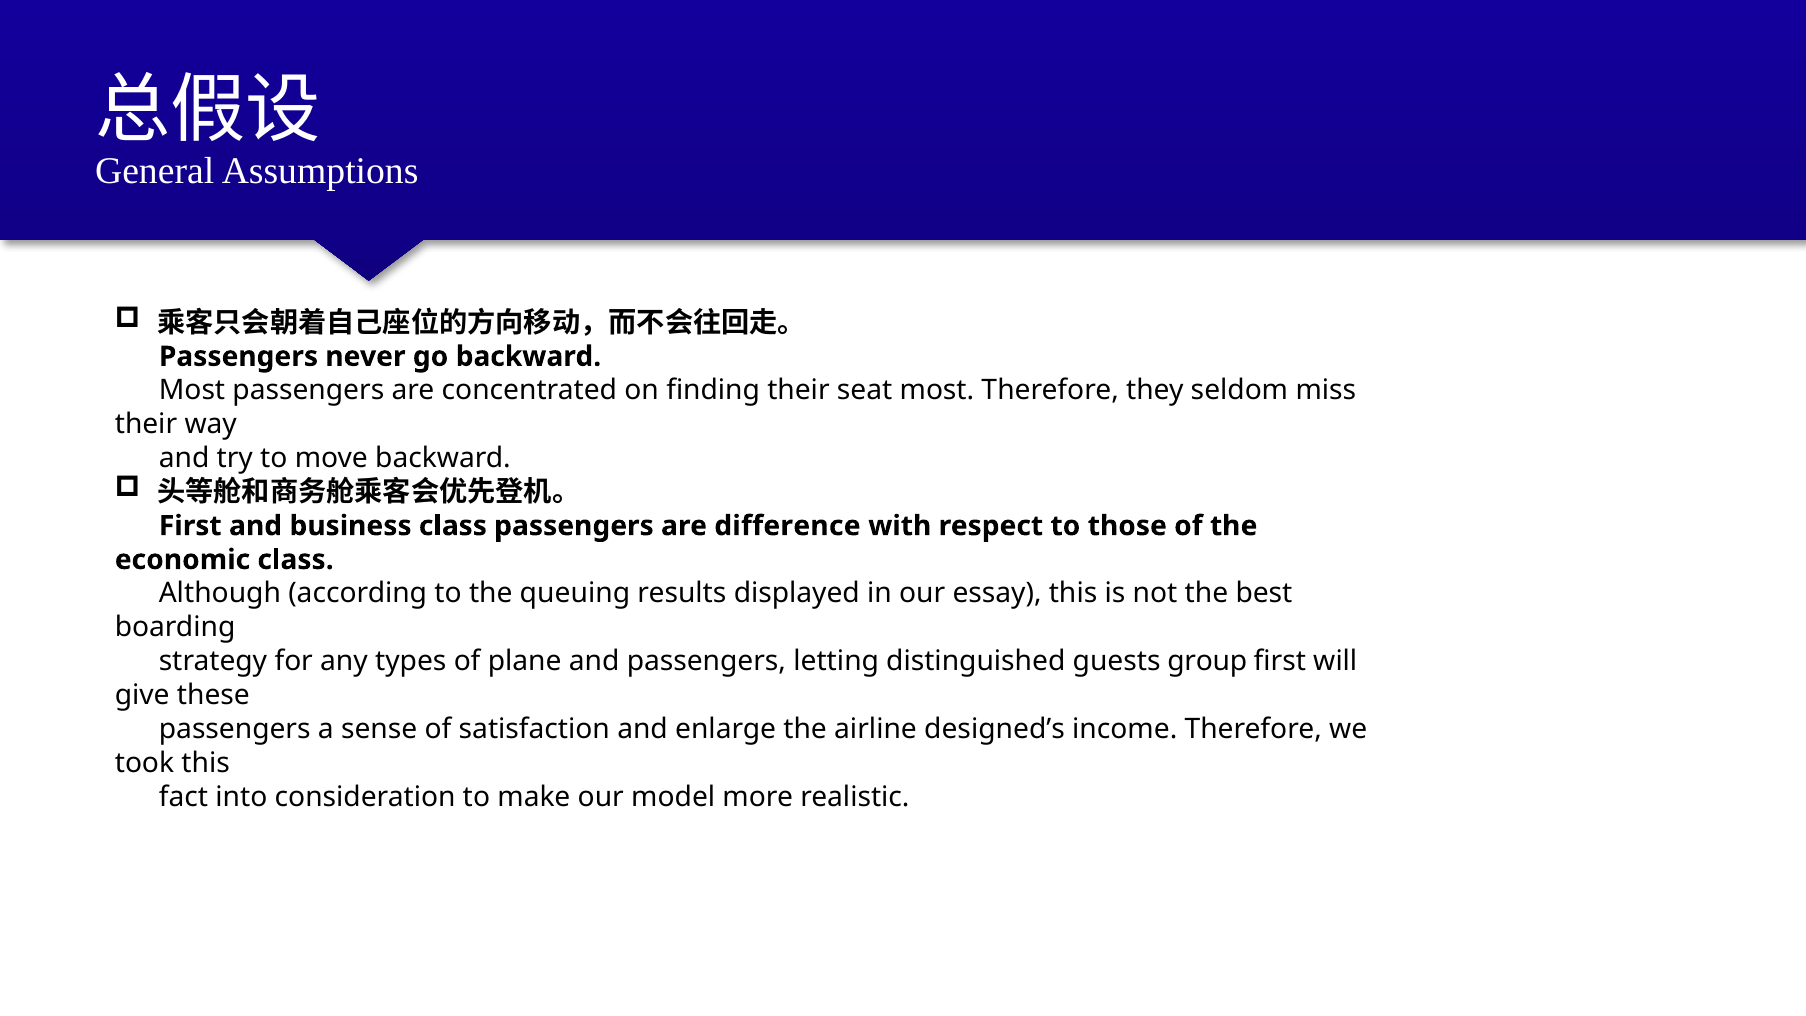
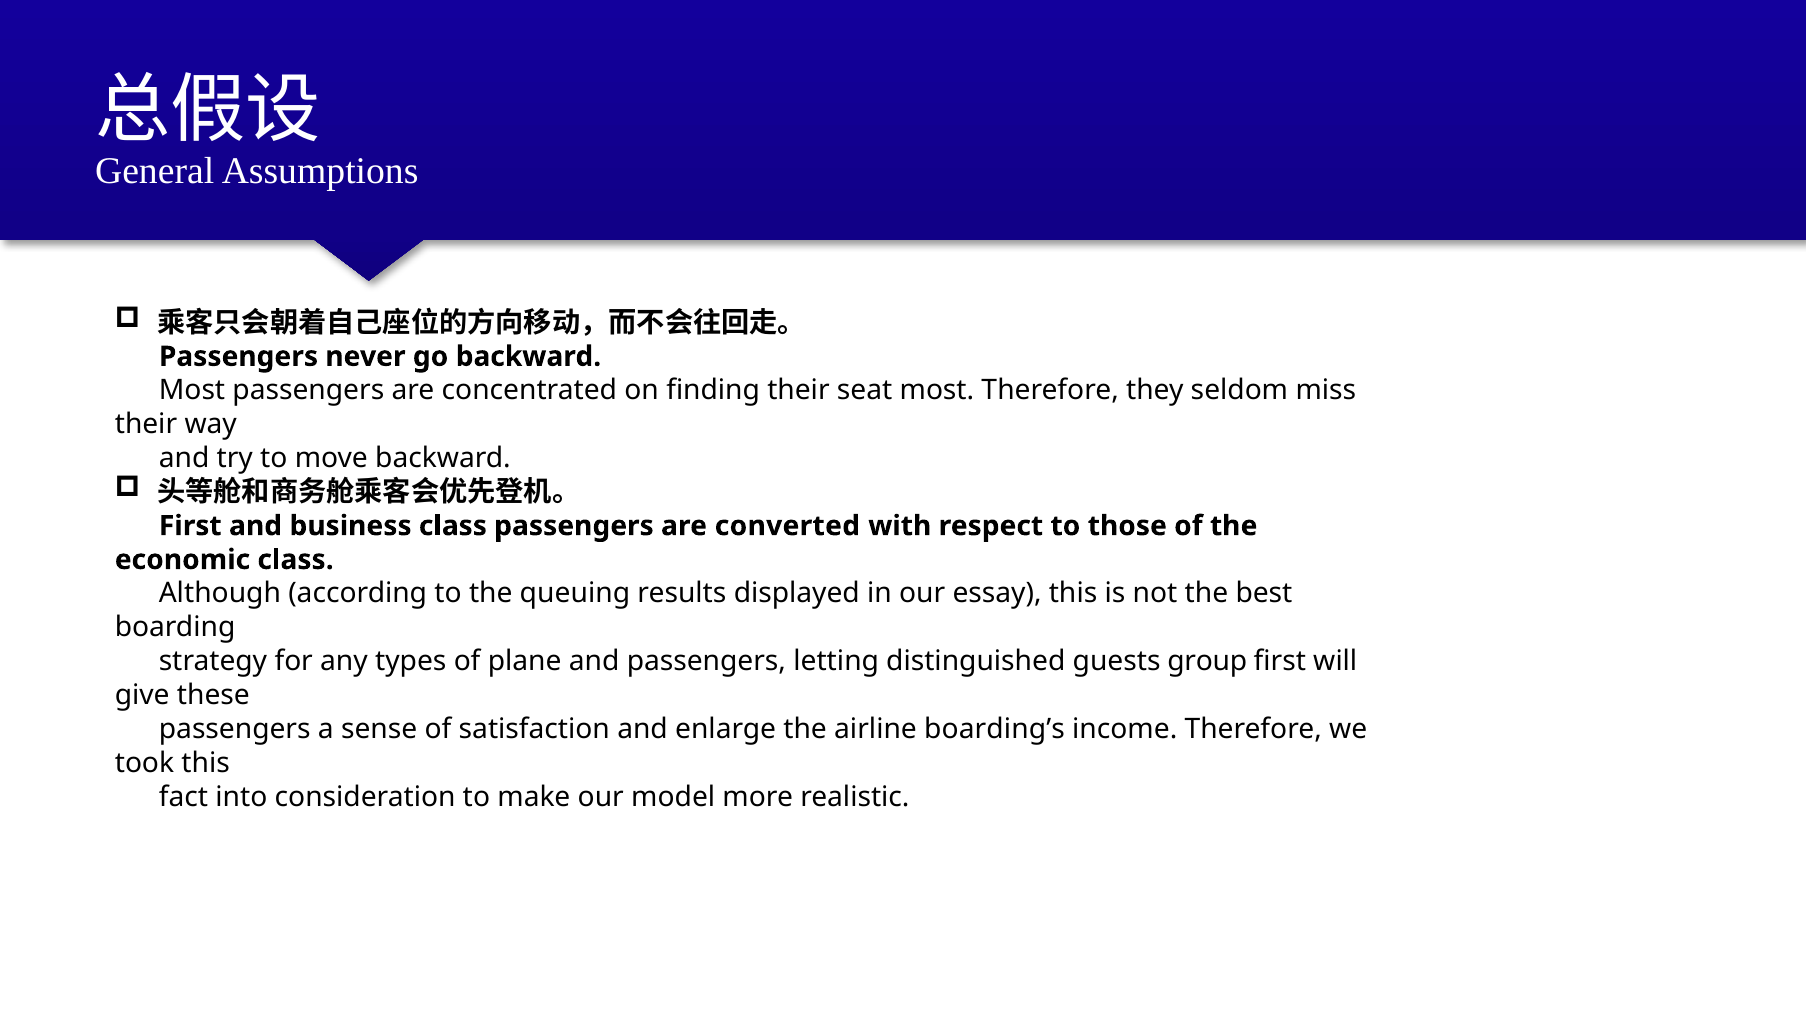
difference: difference -> converted (787, 526)
designed’s: designed’s -> boarding’s (994, 729)
